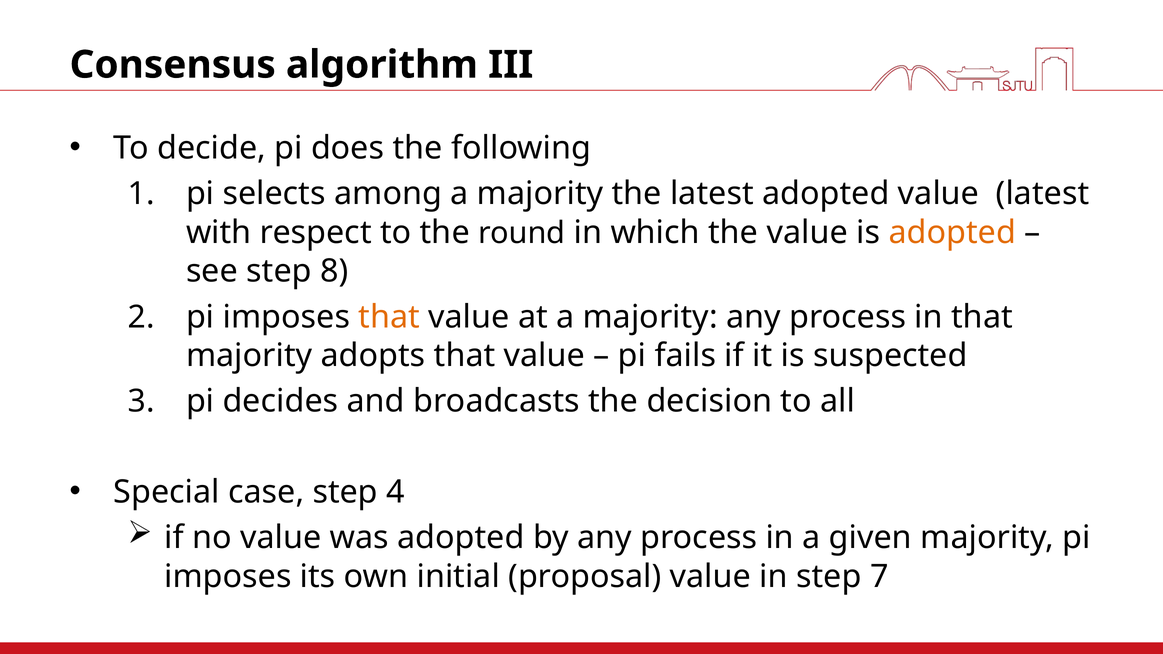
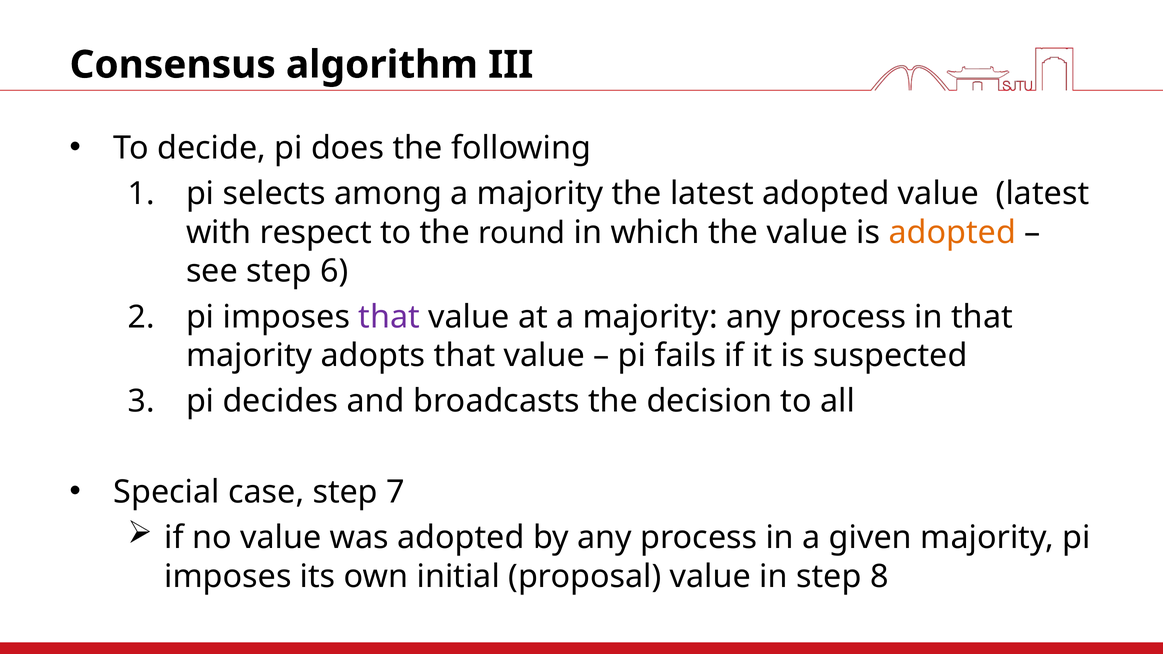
8: 8 -> 6 (334, 271)
that colour: orange -> purple (389, 317)
4: 4 -> 7 (396, 492)
7: 7 -> 8 (879, 577)
